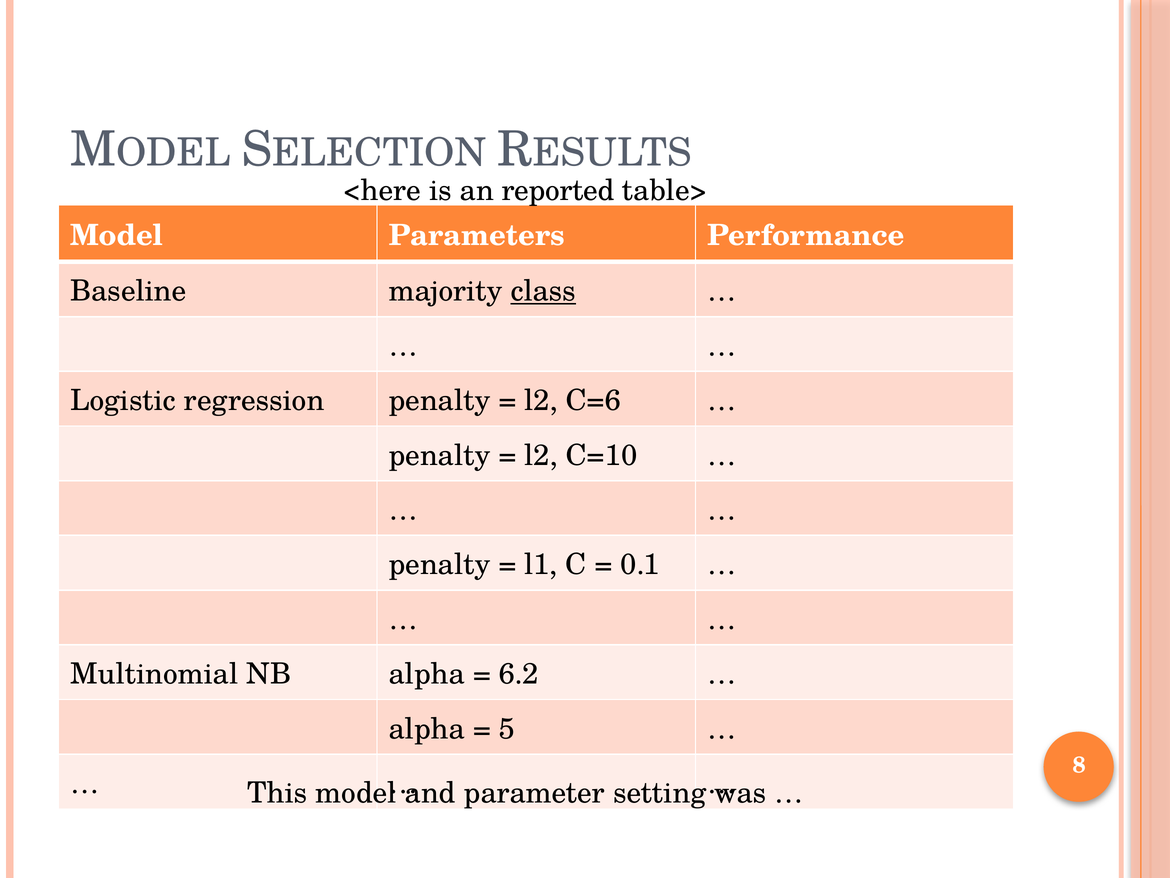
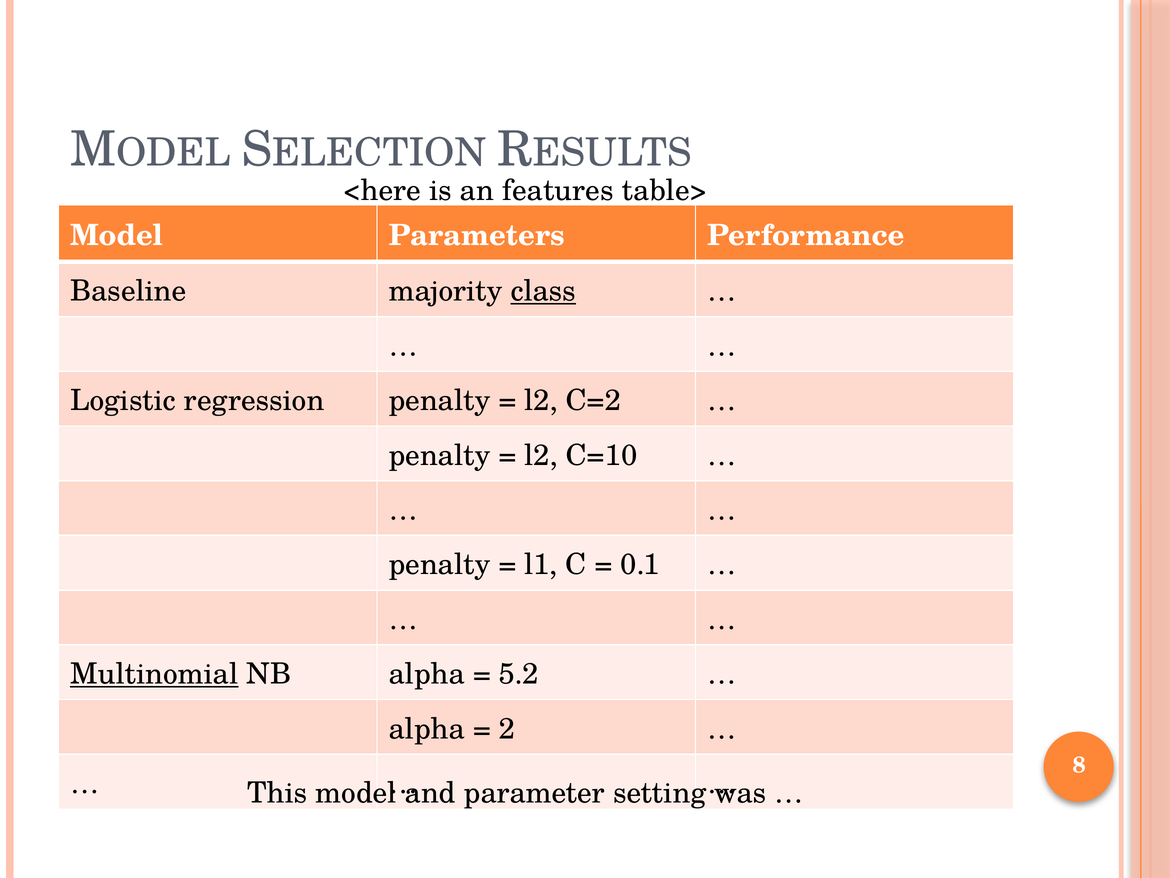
reported: reported -> features (558, 190)
C=6: C=6 -> C=2 (593, 400)
Multinomial underline: none -> present (154, 674)
6.2: 6.2 -> 5.2 (519, 674)
5: 5 -> 2 (507, 729)
